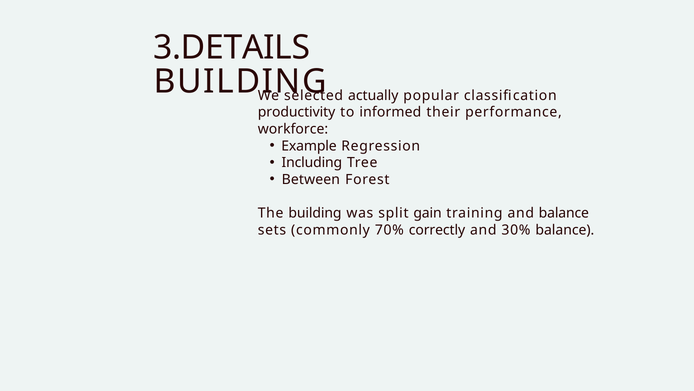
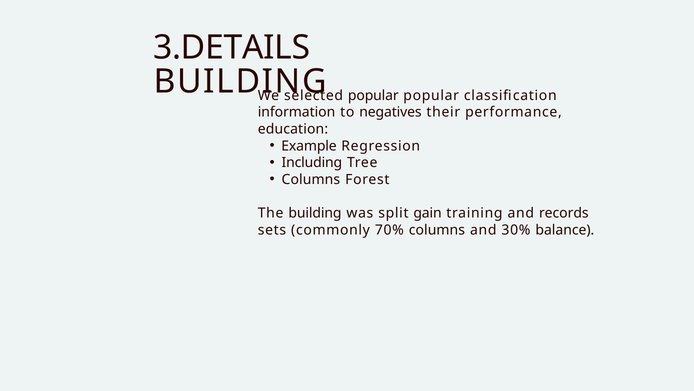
actually: actually -> popular (373, 95)
productivity: productivity -> information (297, 112)
informed: informed -> negatives (390, 112)
workforce: workforce -> education (293, 129)
Between: Between -> Columns (311, 179)
and balance: balance -> records (564, 213)
70% correctly: correctly -> columns (437, 230)
